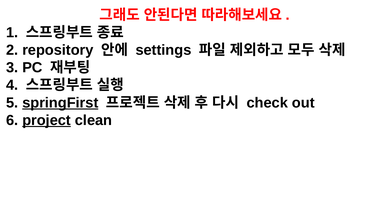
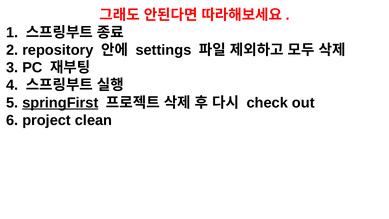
project underline: present -> none (47, 120)
